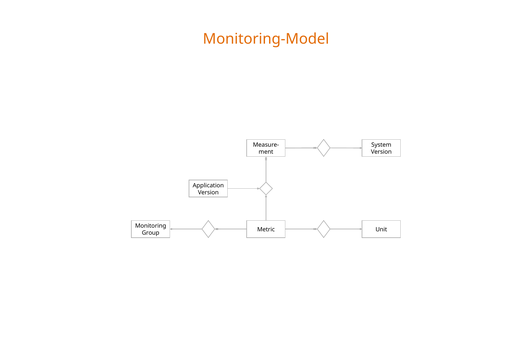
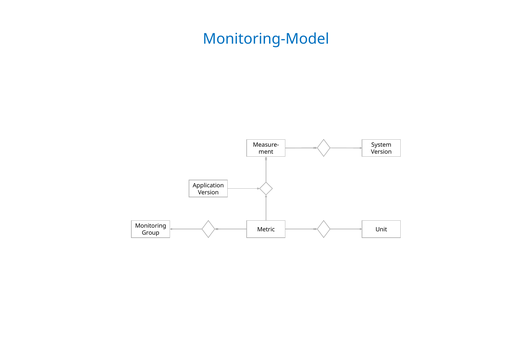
Monitoring-Model colour: orange -> blue (266, 39)
